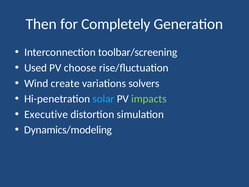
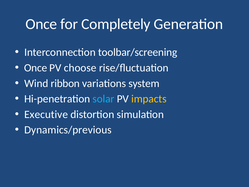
Then: Then -> Once (41, 24)
Used: Used -> Once (36, 68)
create: create -> ribbon (65, 83)
solvers: solvers -> system (144, 83)
impacts colour: light green -> yellow (149, 99)
Dynamics/modeling: Dynamics/modeling -> Dynamics/previous (68, 130)
